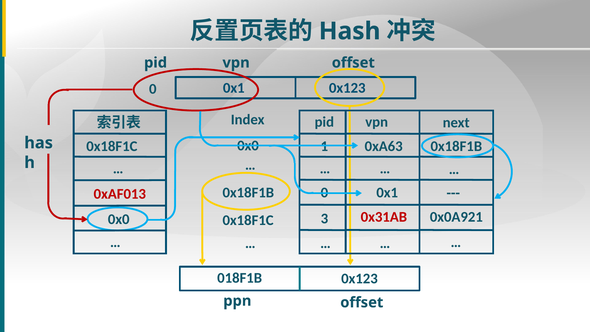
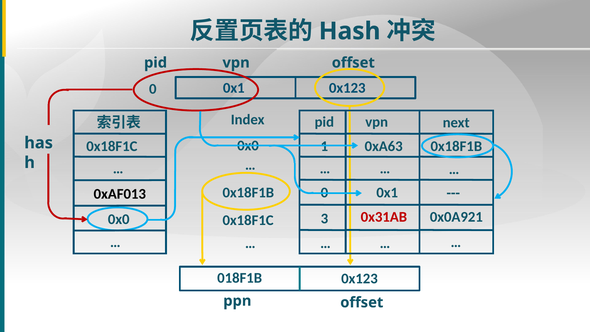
0xAF013 colour: red -> black (120, 194)
